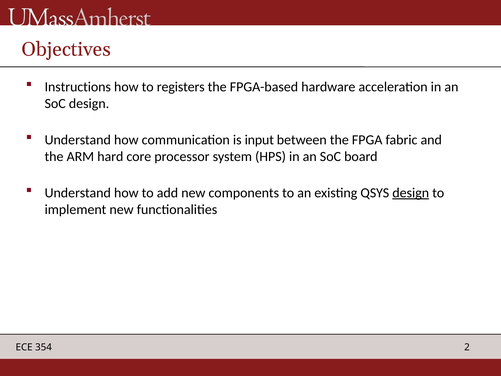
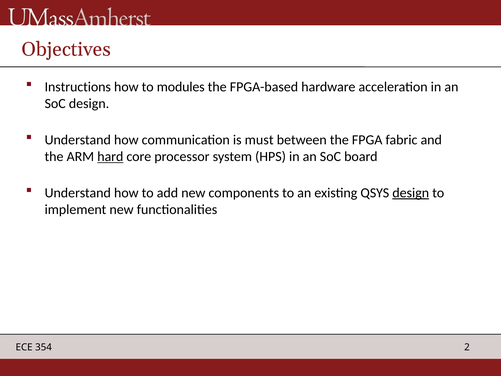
registers: registers -> modules (181, 87)
input: input -> must (259, 140)
hard underline: none -> present (110, 157)
